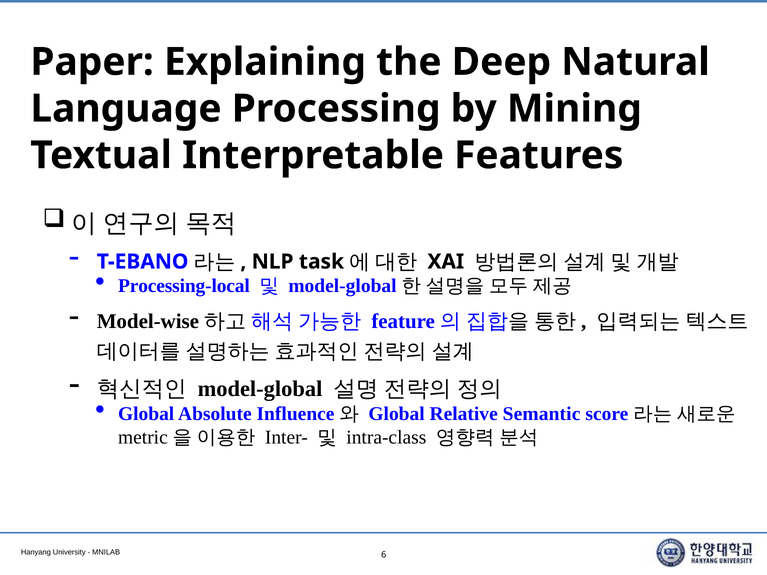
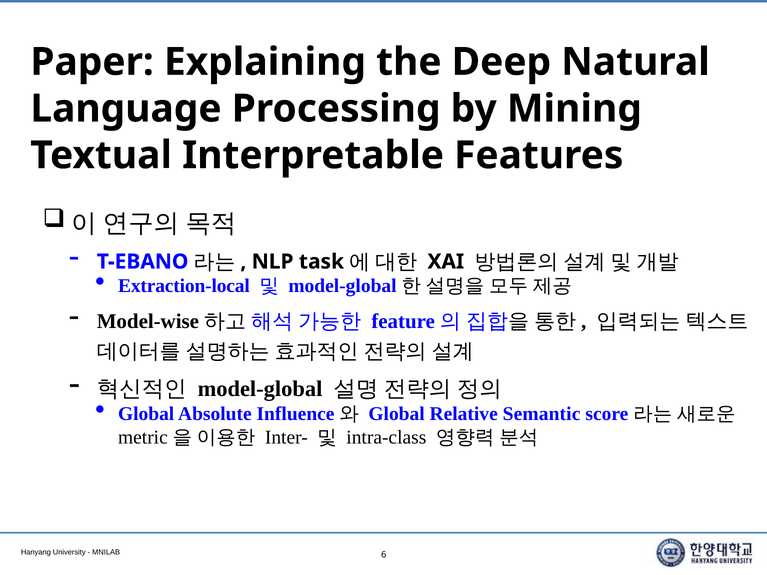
Processing-local: Processing-local -> Extraction-local (184, 286)
